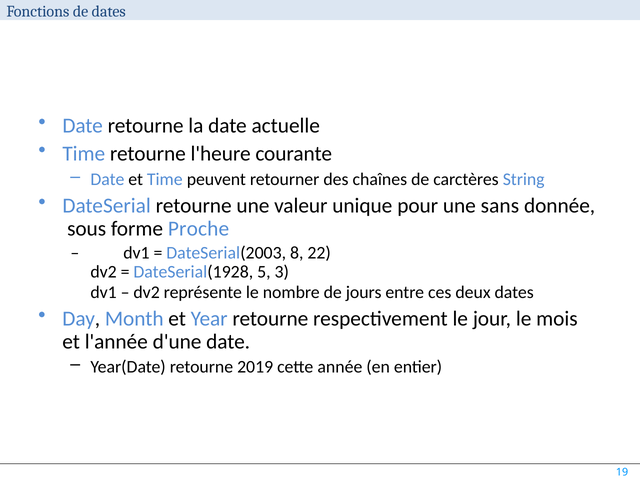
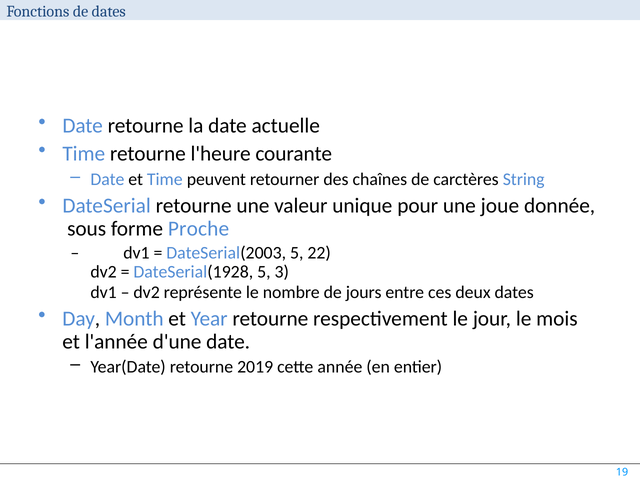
sans: sans -> joue (500, 206)
DateSerial(2003 8: 8 -> 5 (297, 253)
